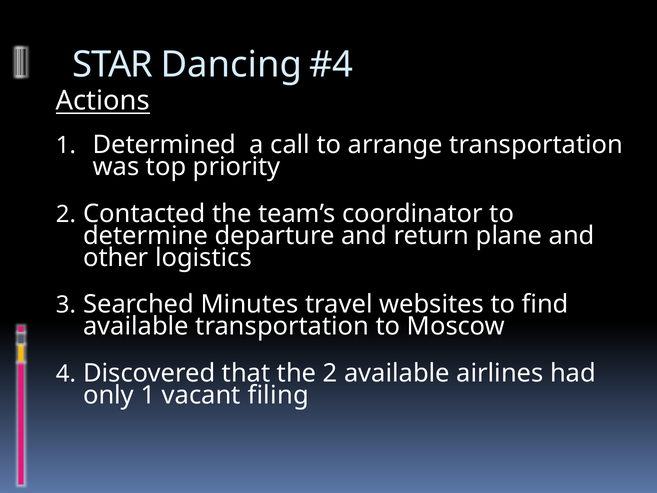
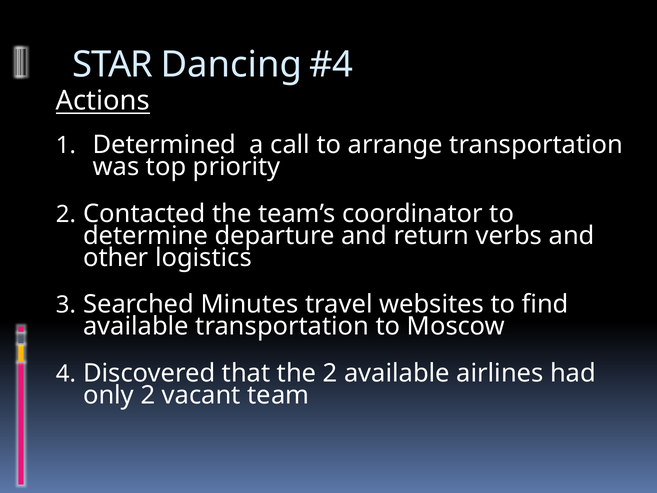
plane: plane -> verbs (509, 236)
only 1: 1 -> 2 (148, 395)
filing: filing -> team (278, 395)
